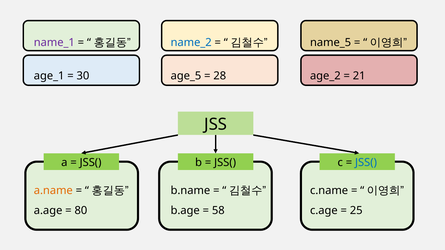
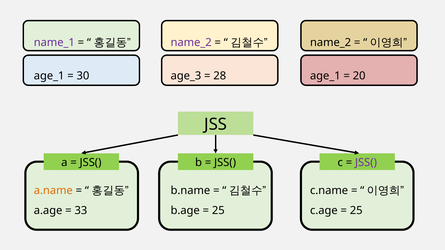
name_2 colour: blue -> purple (191, 43)
name_5: name_5 -> name_2 (331, 43)
age_5: age_5 -> age_3 (186, 76)
age_2: age_2 -> age_1 (325, 76)
21: 21 -> 20 (359, 76)
JSS( colour: blue -> purple (366, 163)
80: 80 -> 33 (81, 211)
58: 58 -> 25 (218, 211)
